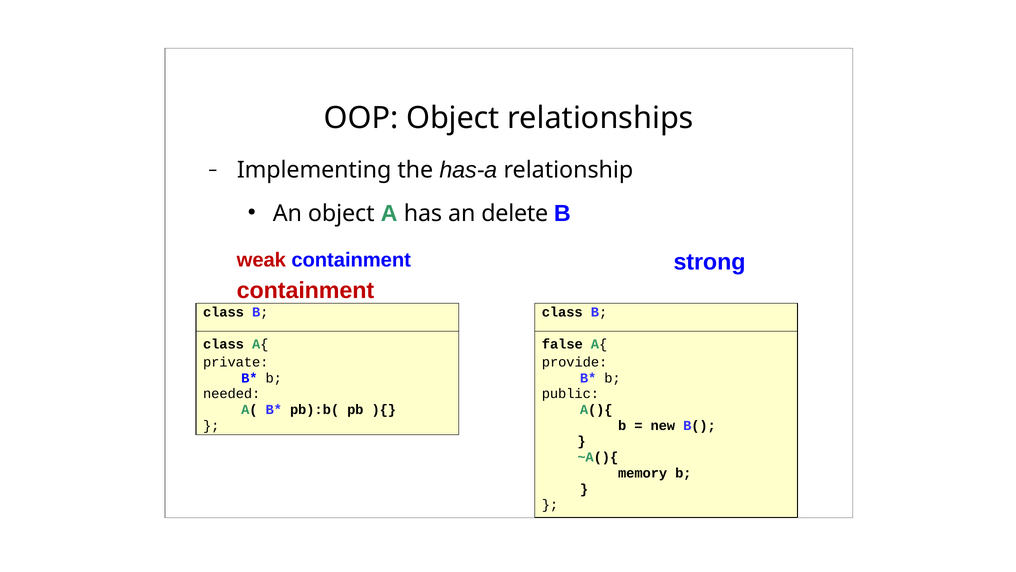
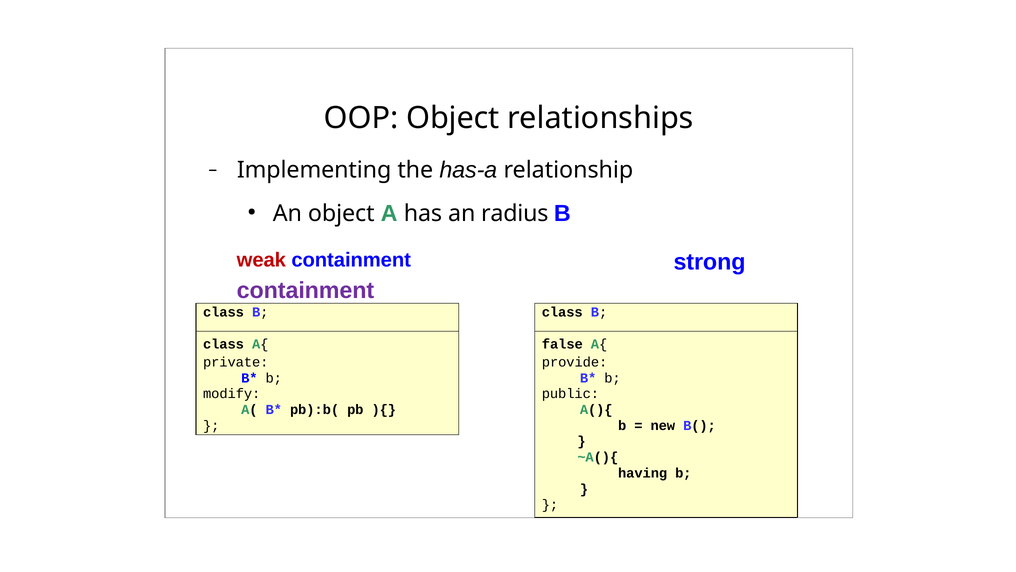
delete: delete -> radius (515, 213)
containment colour: red -> purple (305, 290)
needed: needed -> modify (232, 393)
memory: memory -> having (643, 473)
